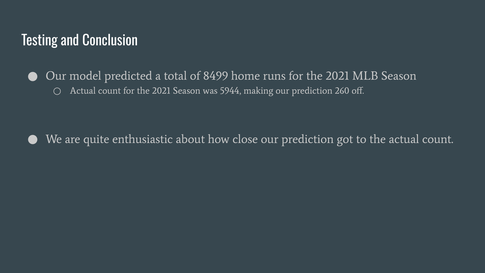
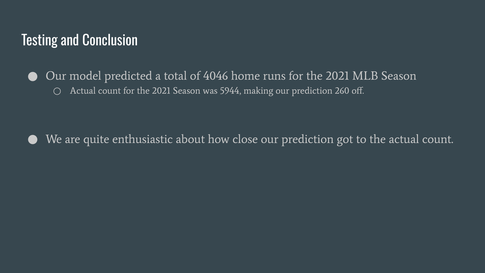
8499: 8499 -> 4046 (216, 76)
